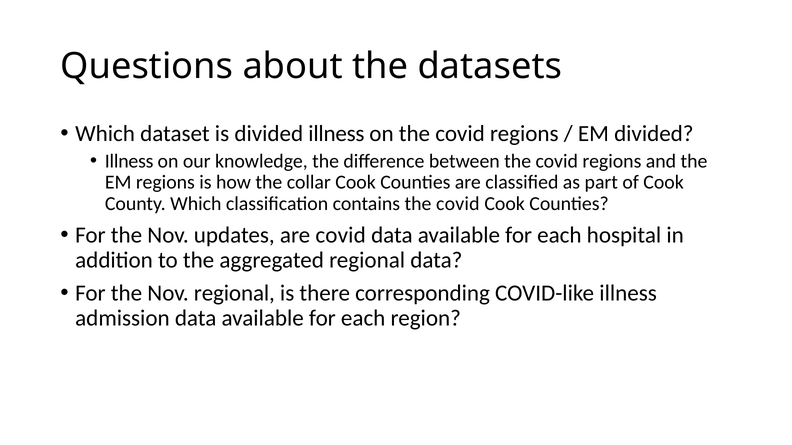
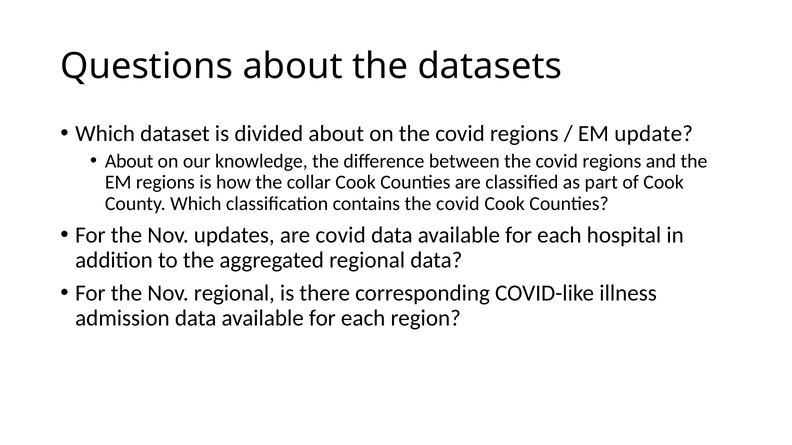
divided illness: illness -> about (336, 134)
EM divided: divided -> update (654, 134)
Illness: Illness -> About (129, 161)
